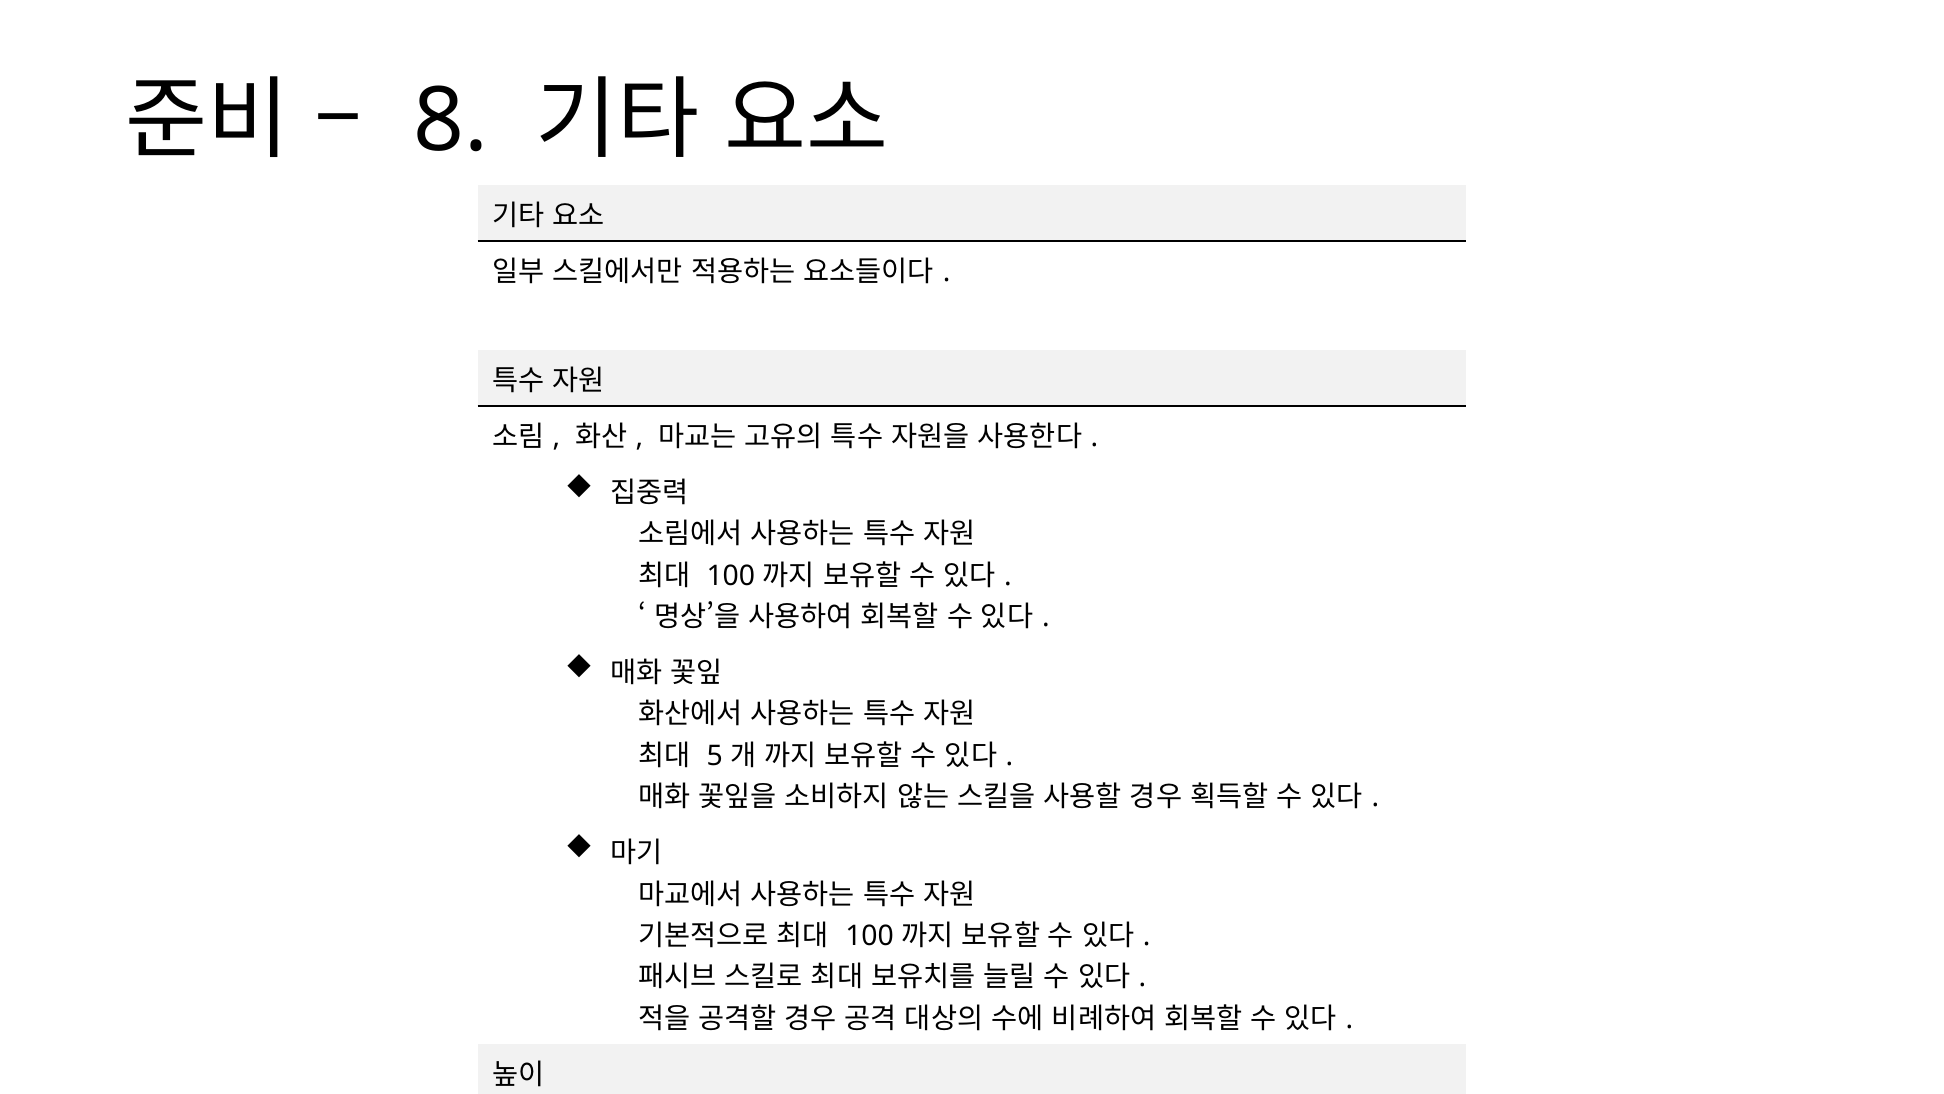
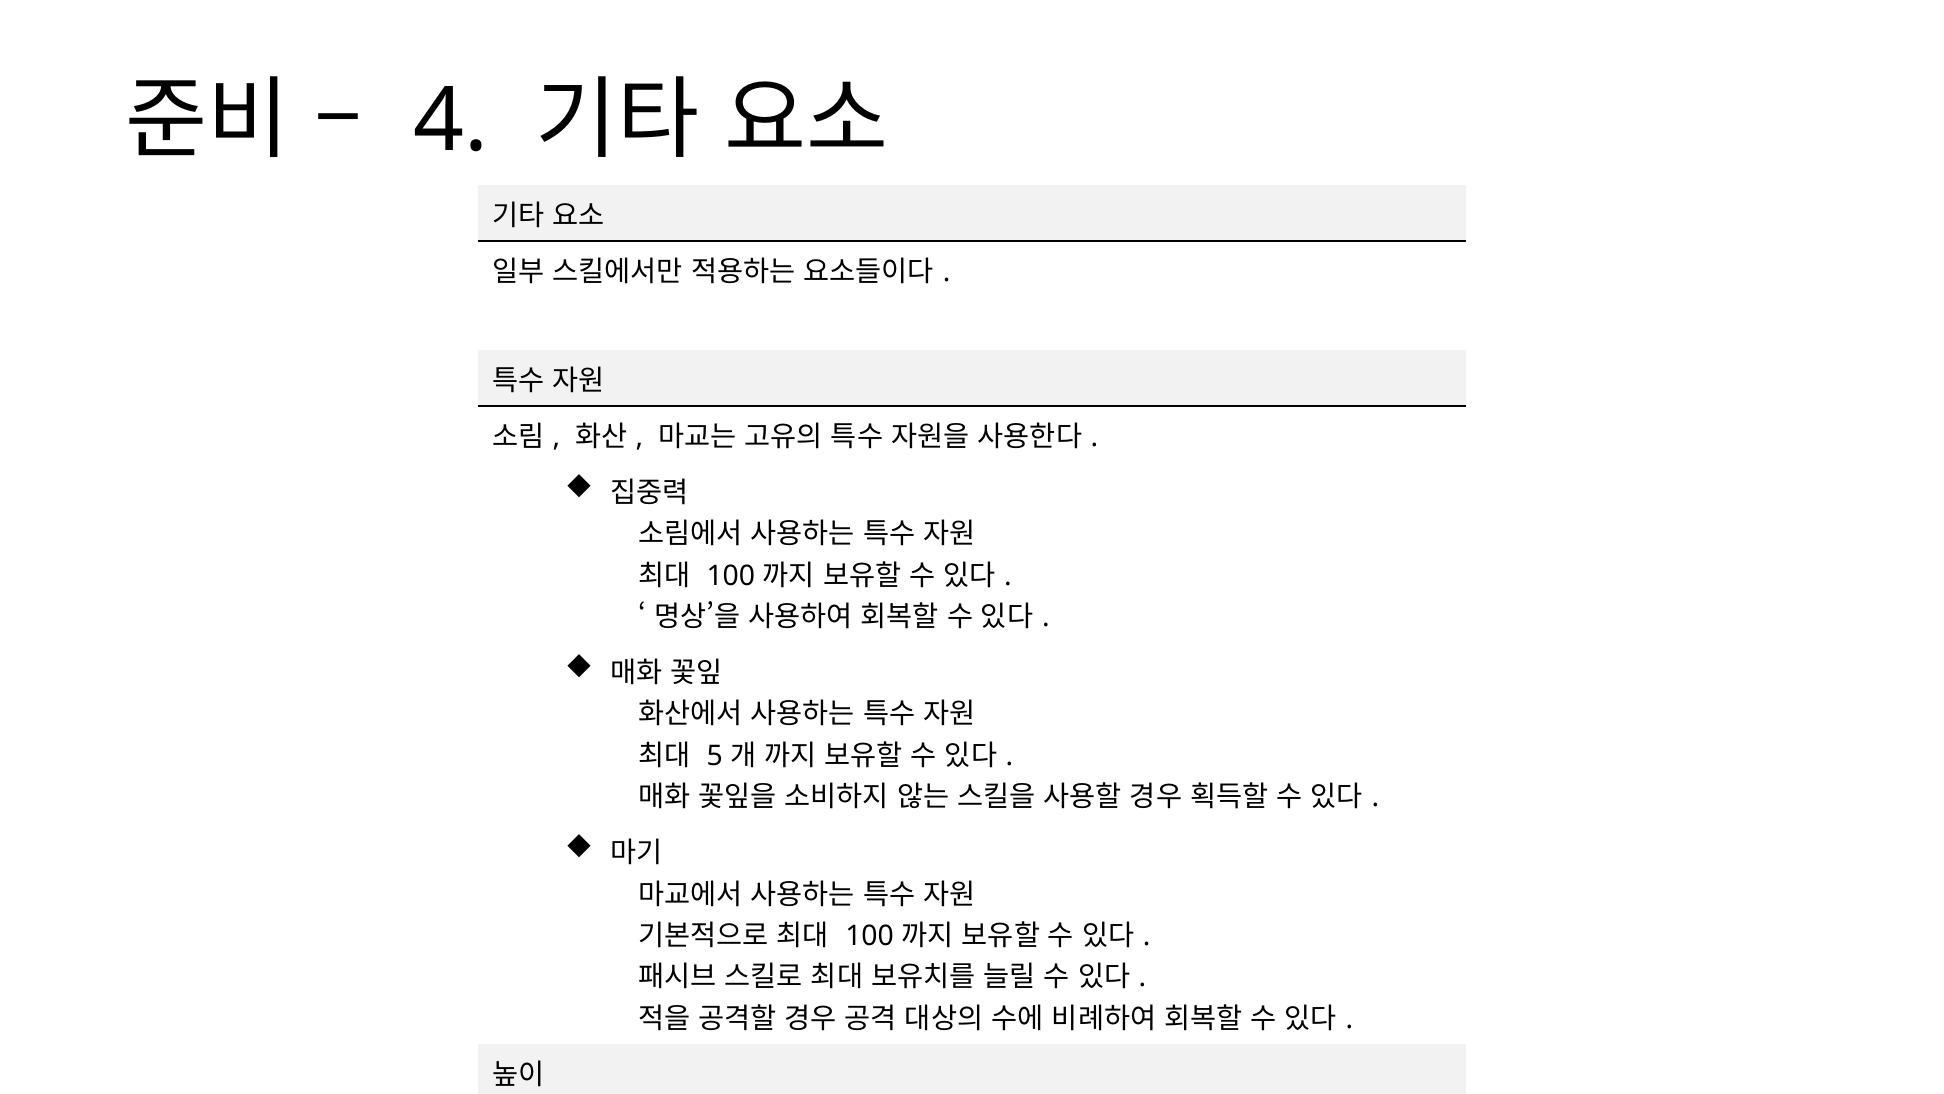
8: 8 -> 4 (451, 121)
